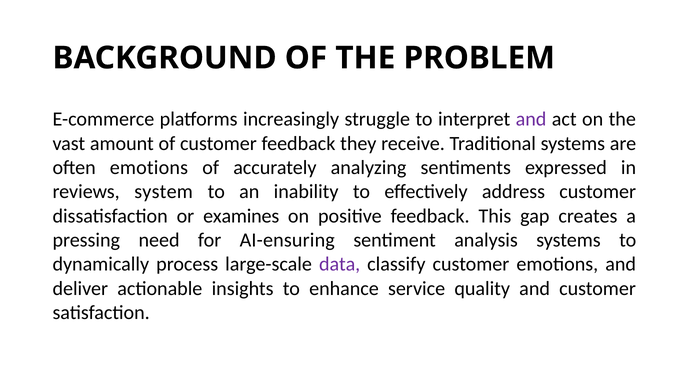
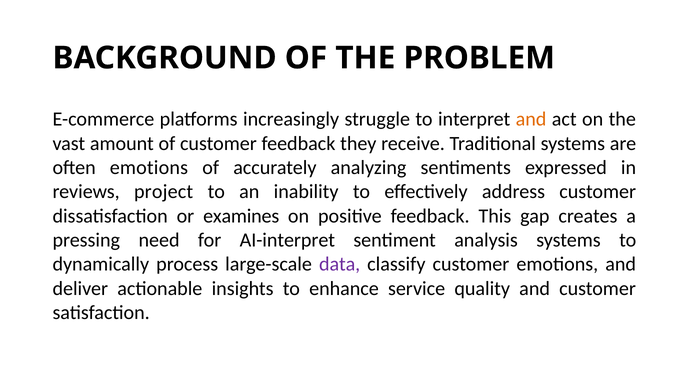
and colour: purple -> orange (531, 119)
system: system -> project (164, 192)
AI-ensuring: AI-ensuring -> AI-interpret (287, 240)
